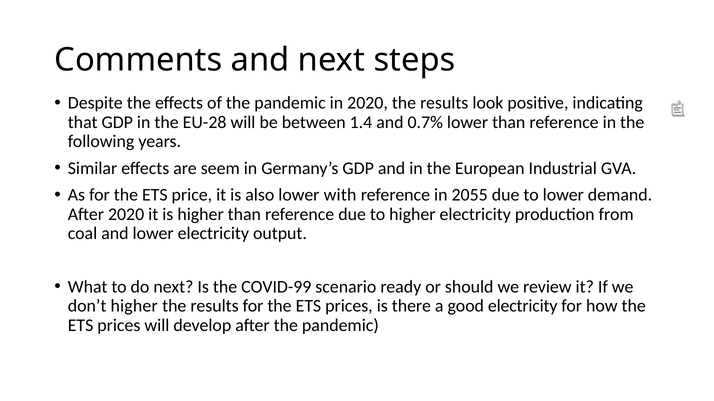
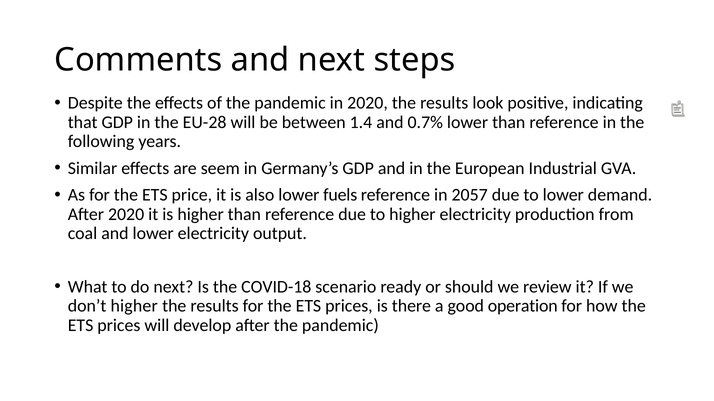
with: with -> fuels (340, 195)
2055: 2055 -> 2057 (470, 195)
COVID-99: COVID-99 -> COVID-18 (276, 287)
good electricity: electricity -> operation (523, 306)
